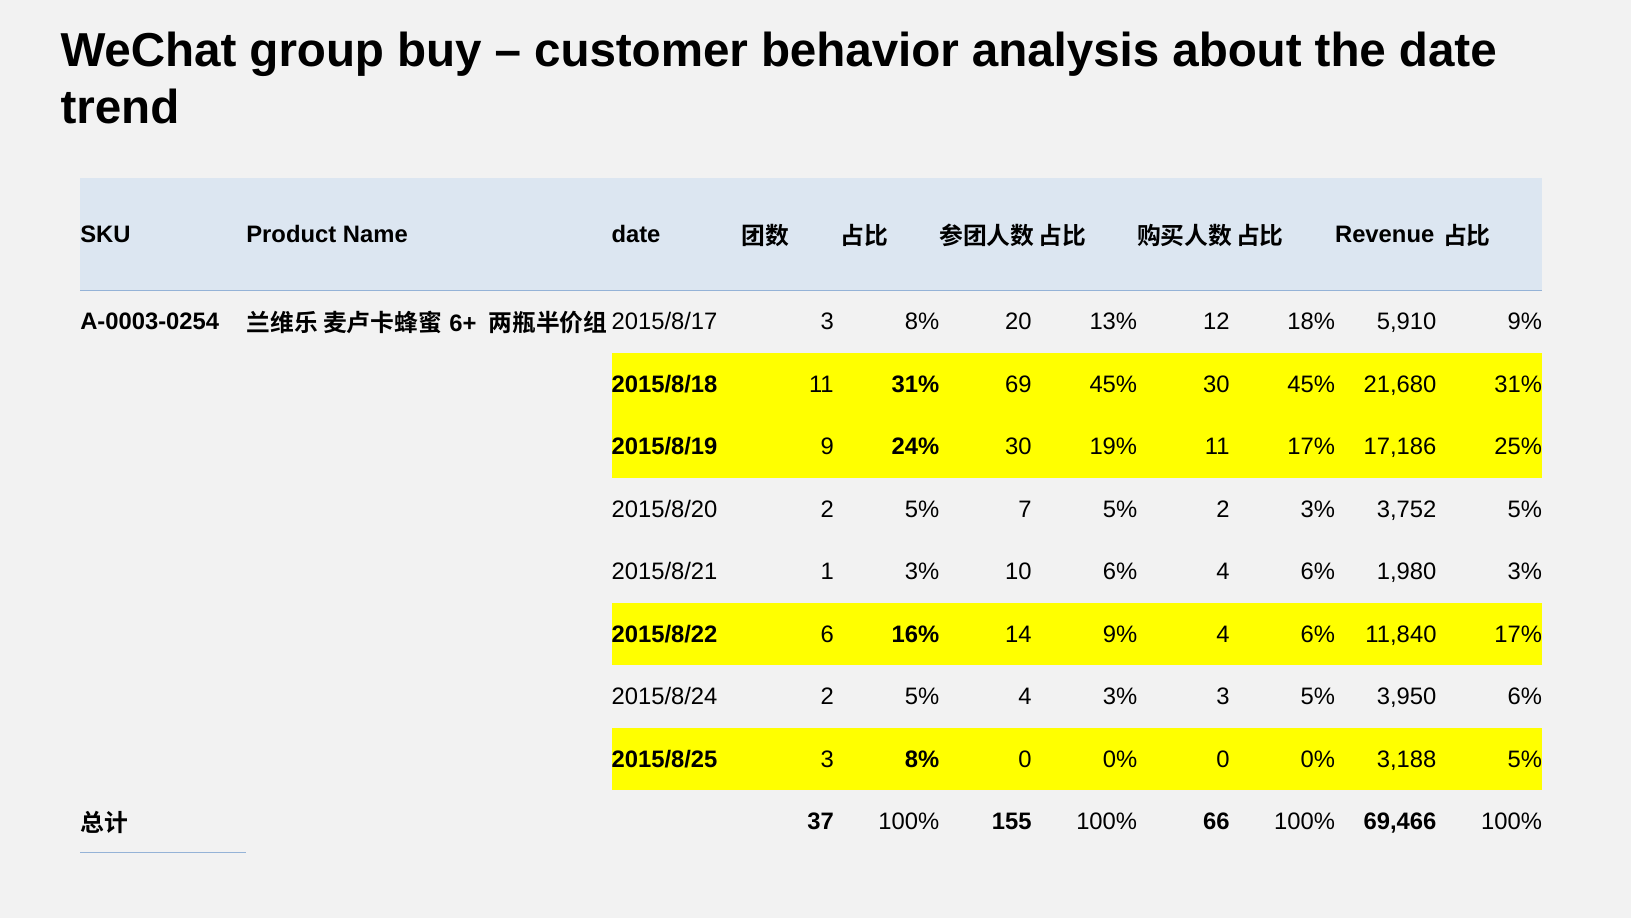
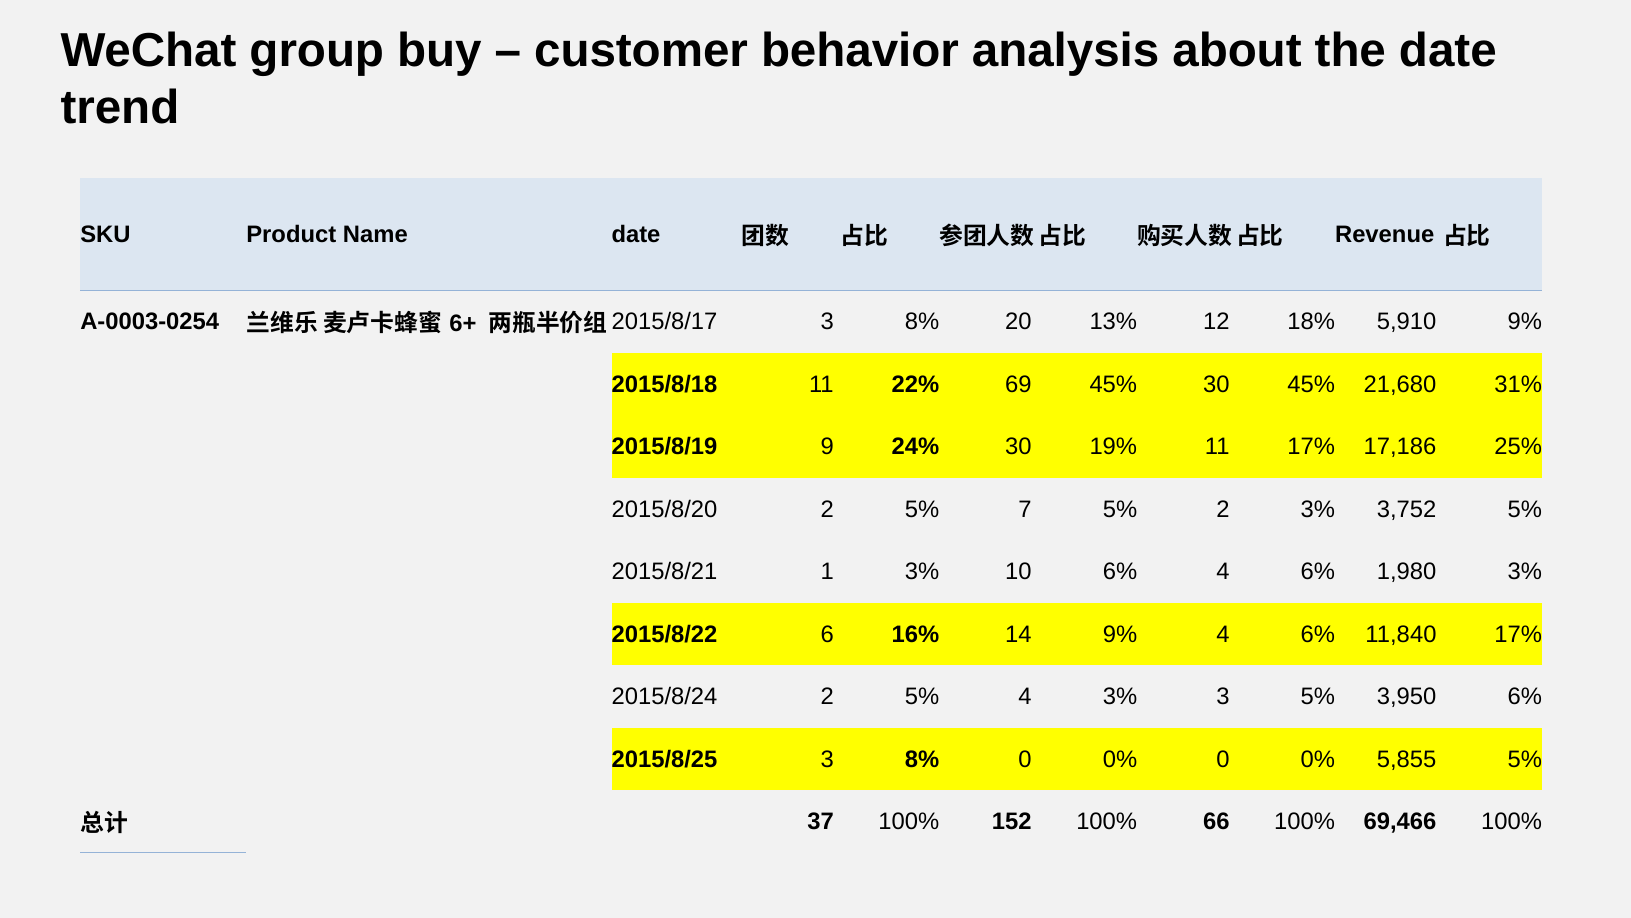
11 31%: 31% -> 22% (915, 384)
3,188: 3,188 -> 5,855 (1407, 759)
155: 155 -> 152 (1012, 821)
